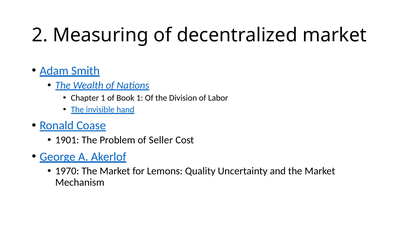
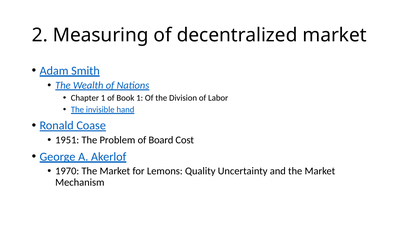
1901: 1901 -> 1951 (67, 140)
Seller: Seller -> Board (161, 140)
